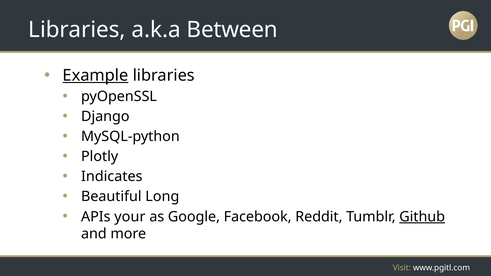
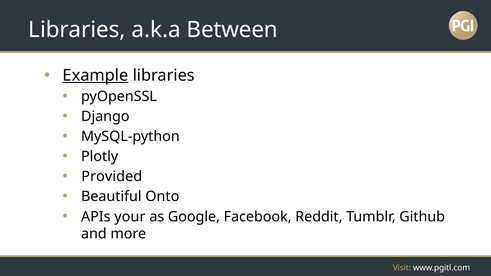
Indicates: Indicates -> Provided (112, 177)
Long: Long -> Onto (162, 197)
Github underline: present -> none (422, 217)
